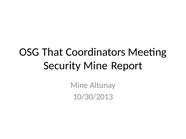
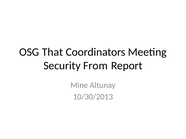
Security Mine: Mine -> From (95, 66)
